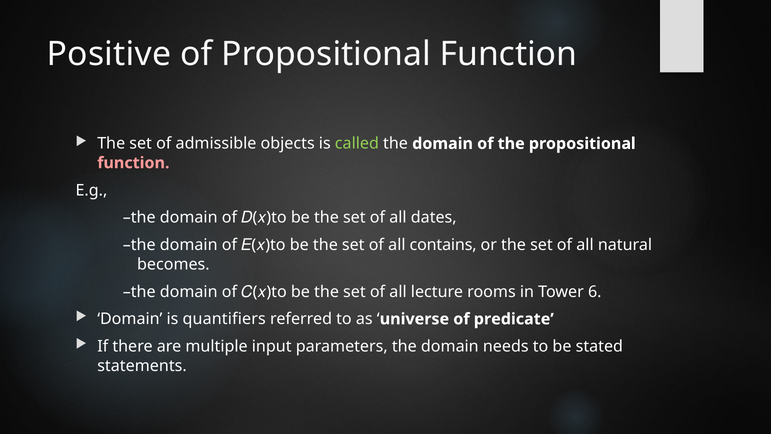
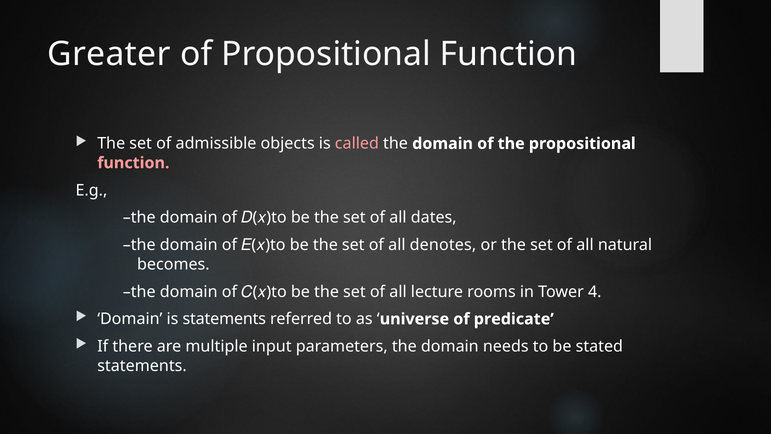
Positive: Positive -> Greater (109, 54)
called colour: light green -> pink (357, 144)
contains: contains -> denotes (443, 245)
6: 6 -> 4 (595, 291)
is quantifiers: quantifiers -> statements (224, 319)
